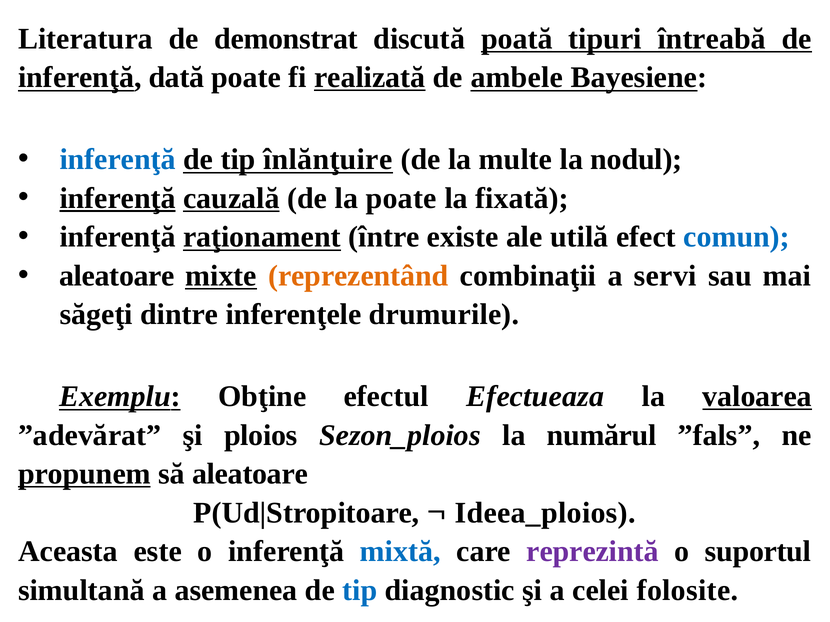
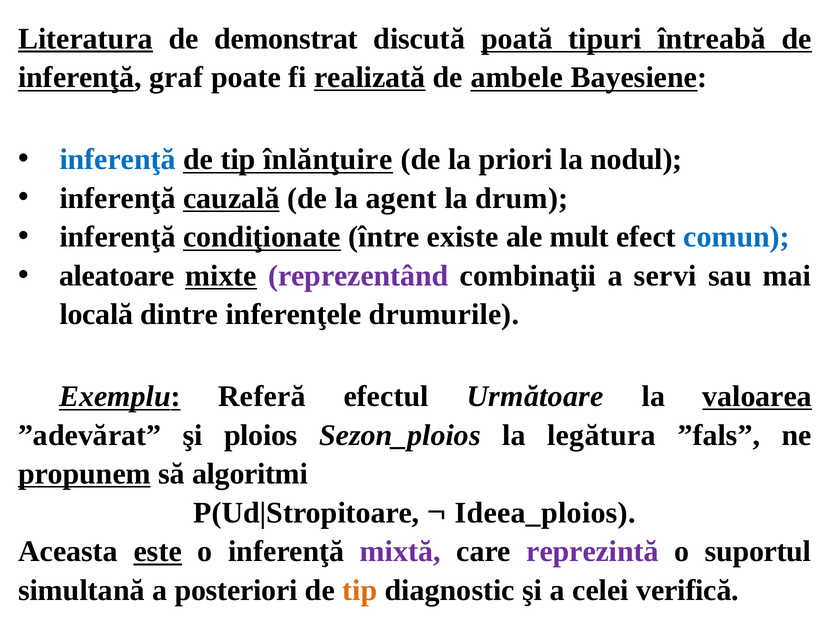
Literatura underline: none -> present (85, 39)
dată: dată -> graf (176, 78)
multe: multe -> priori (516, 159)
inferenţă underline: present -> none (118, 198)
la poate: poate -> agent (401, 198)
fixată: fixată -> drum (522, 198)
raţionament: raţionament -> condiţionate (262, 237)
utilă: utilă -> mult (579, 237)
reprezentând colour: orange -> purple (358, 276)
săgeţi: săgeţi -> locală (96, 315)
Obţine: Obţine -> Referă (262, 397)
Efectueaza: Efectueaza -> Următoare (535, 397)
numărul: numărul -> legătura (601, 436)
să aleatoare: aleatoare -> algoritmi (250, 474)
este underline: none -> present (158, 552)
mixtă colour: blue -> purple (400, 552)
asemenea: asemenea -> posteriori (236, 591)
tip colour: blue -> orange (360, 591)
folosite: folosite -> verifică (688, 591)
